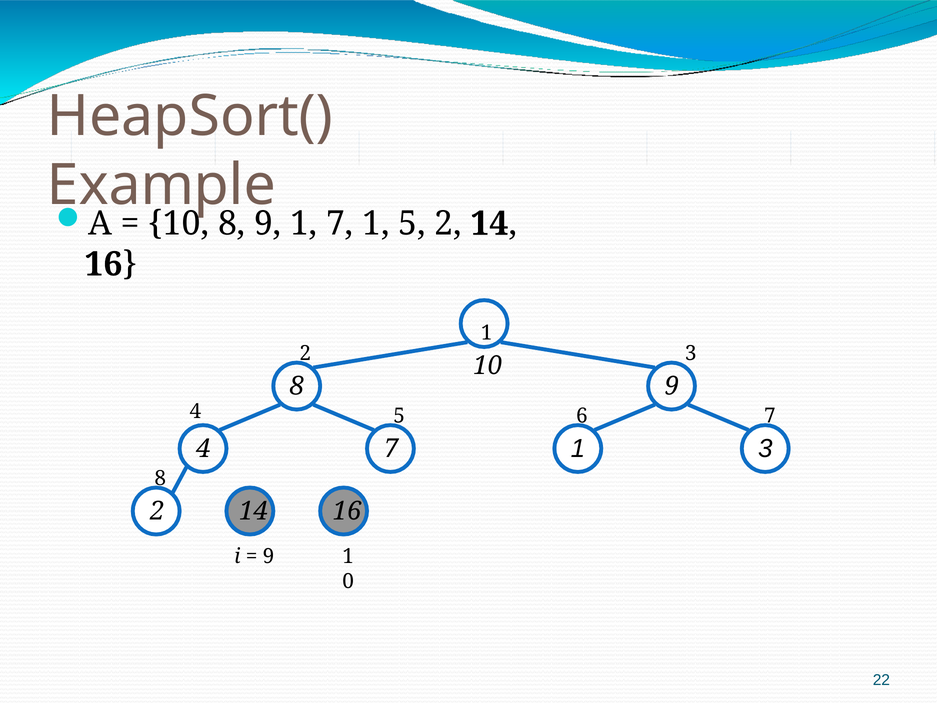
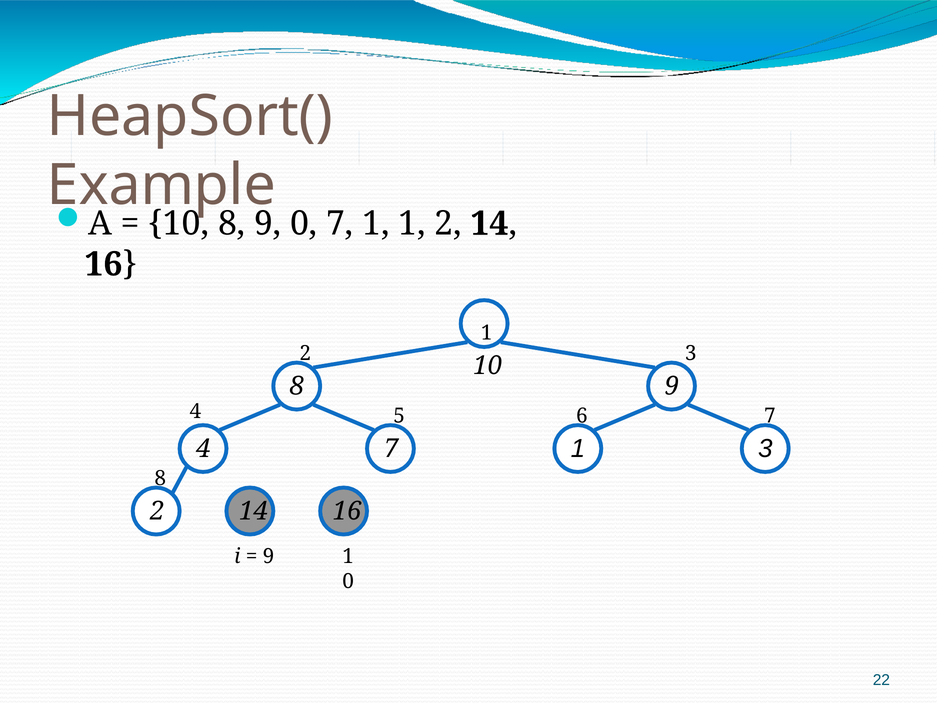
9 1: 1 -> 0 (304, 224)
1 5: 5 -> 1 (412, 224)
